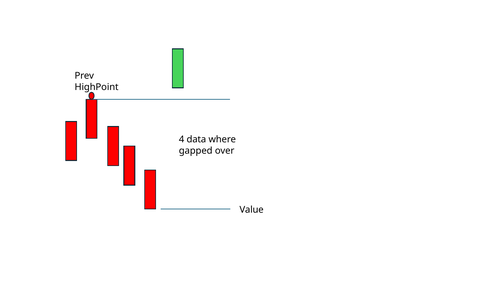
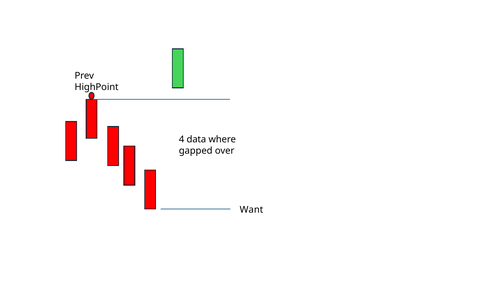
Value: Value -> Want (251, 209)
